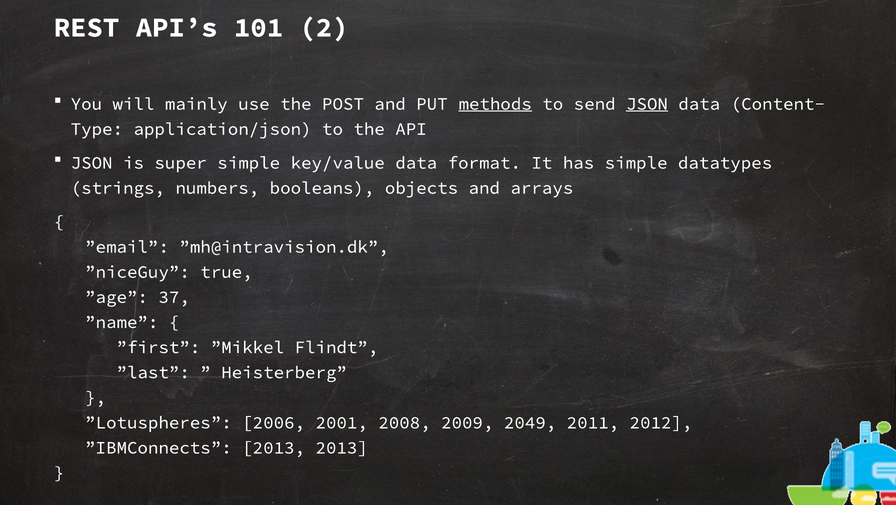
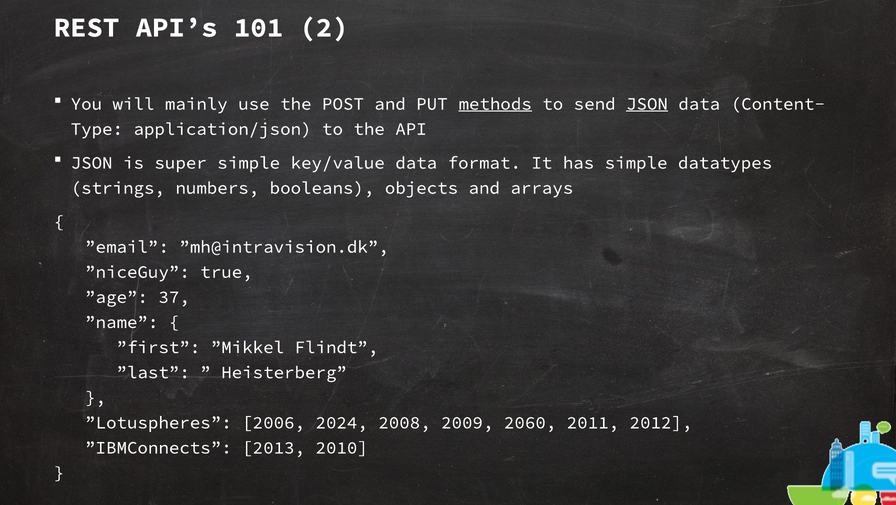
2001: 2001 -> 2024 (342, 422)
2049: 2049 -> 2060 (530, 422)
2013 2013: 2013 -> 2010 (342, 447)
